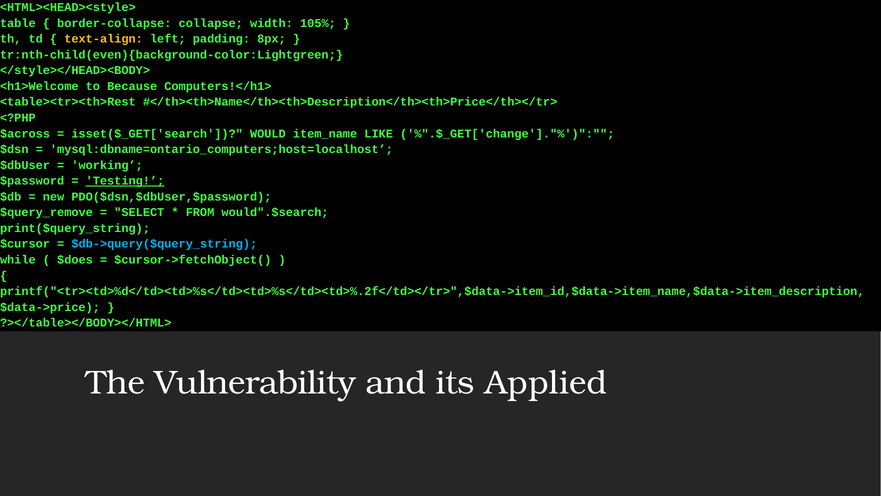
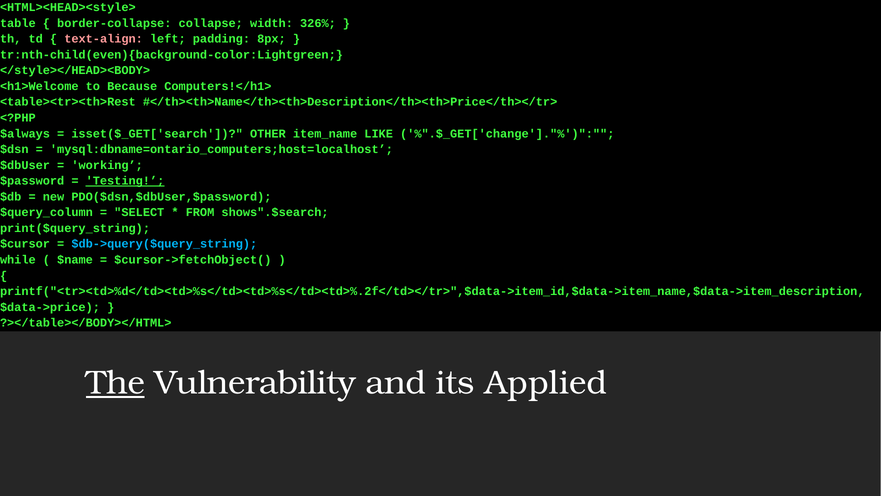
105%: 105% -> 326% (318, 23)
text-align colour: yellow -> pink (104, 39)
$across: $across -> $always (25, 133)
WOULD: WOULD -> OTHER (268, 133)
$query_remove: $query_remove -> $query_column (46, 212)
would".$search: would".$search -> shows".$search (275, 212)
$does: $does -> $name (75, 260)
The underline: none -> present (115, 382)
